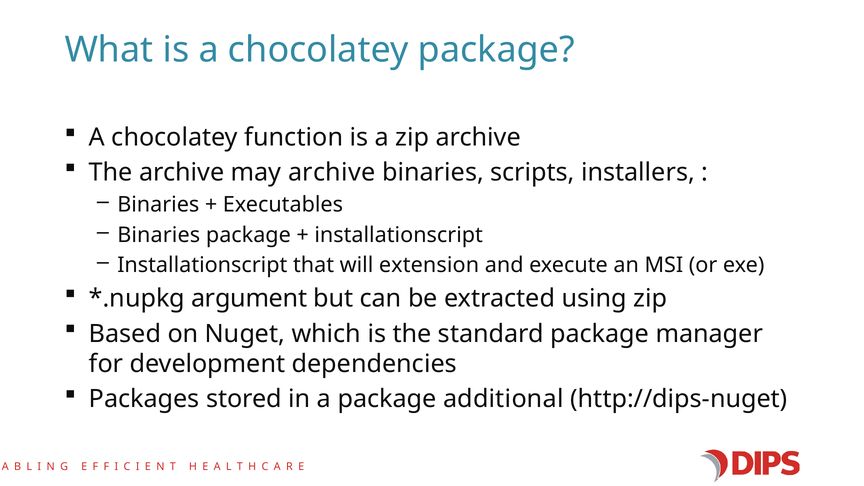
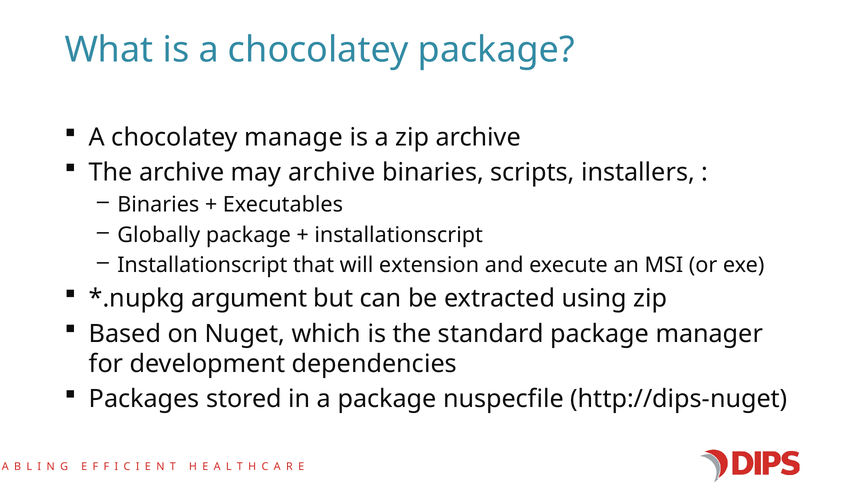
function: function -> manage (294, 137)
Binaries: Binaries -> Globally (159, 235)
additional: additional -> nuspecfile (503, 399)
